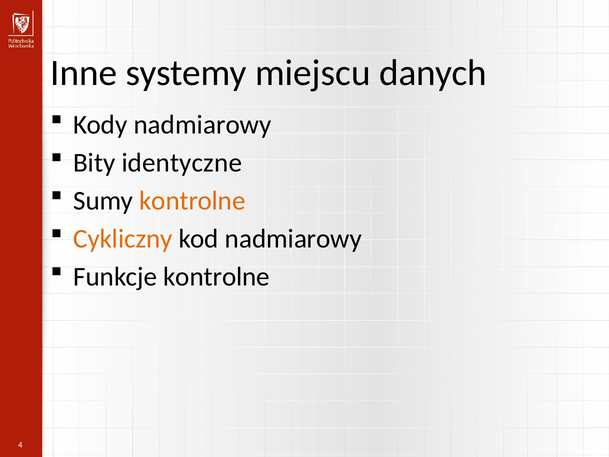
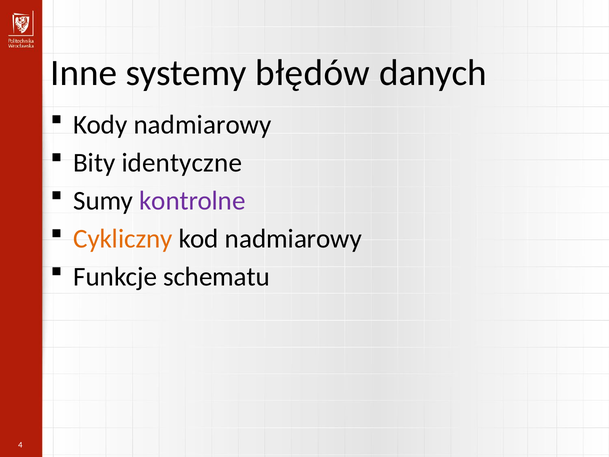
miejscu: miejscu -> błędów (313, 73)
kontrolne colour: orange -> purple (192, 201)
Funkcje kontrolne: kontrolne -> schematu (217, 276)
